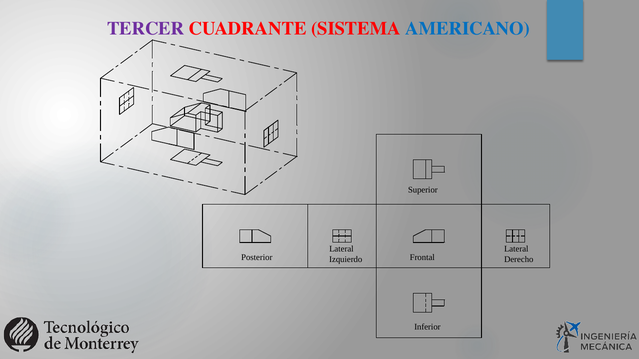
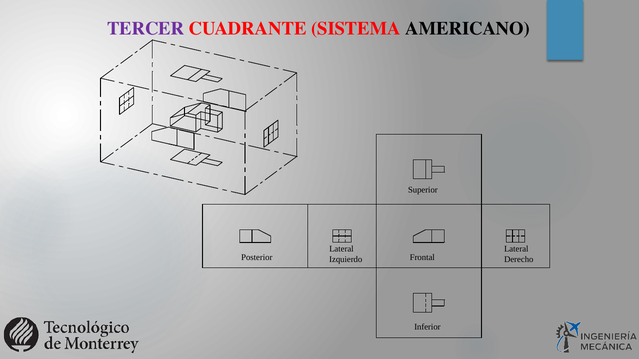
AMERICANO colour: blue -> black (468, 29)
